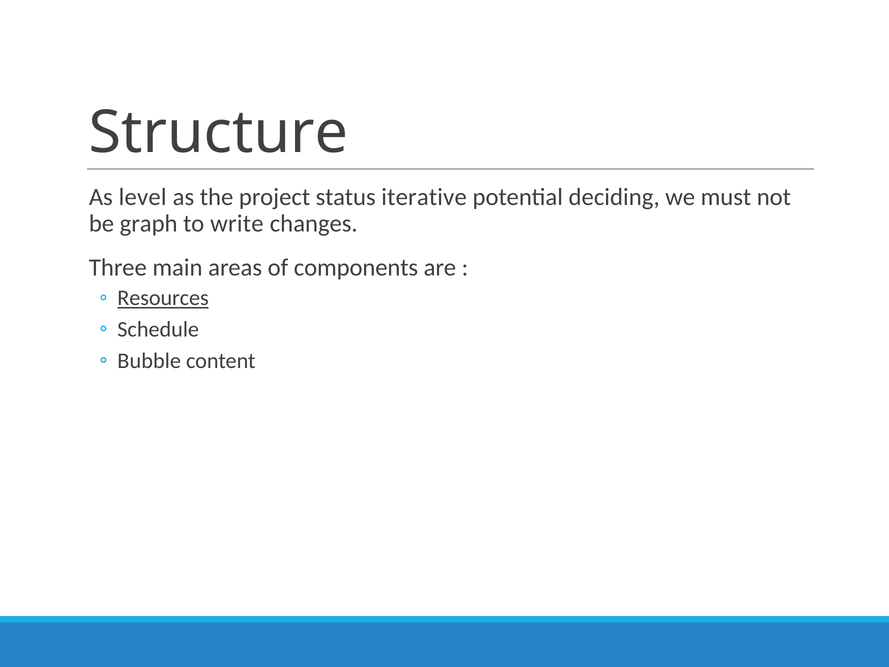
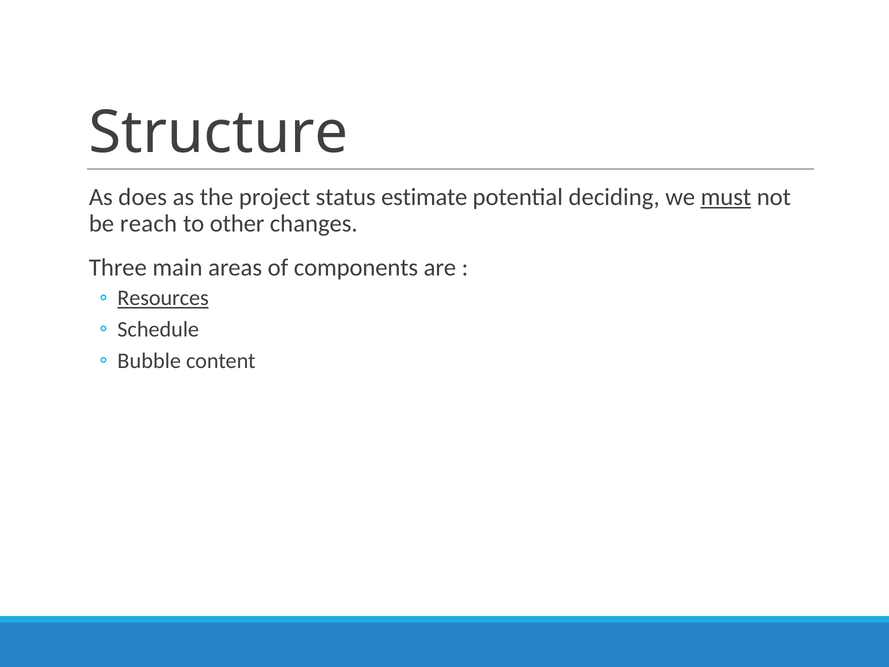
level: level -> does (143, 197)
iterative: iterative -> estimate (424, 197)
must underline: none -> present (726, 197)
graph: graph -> reach (149, 224)
write: write -> other (237, 224)
